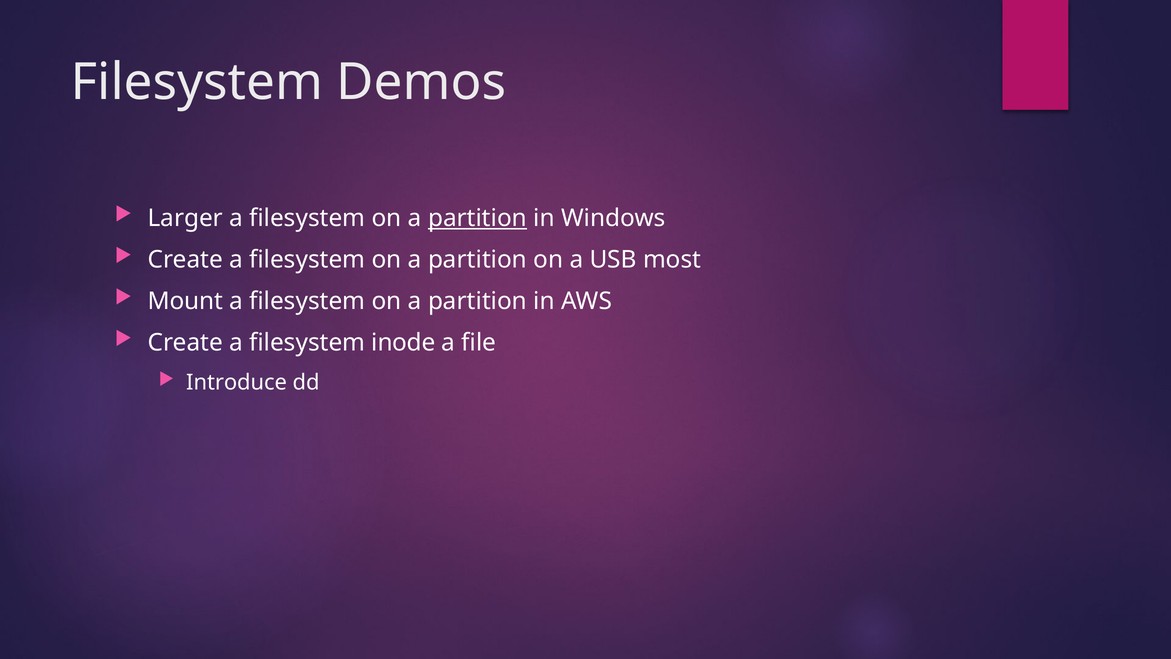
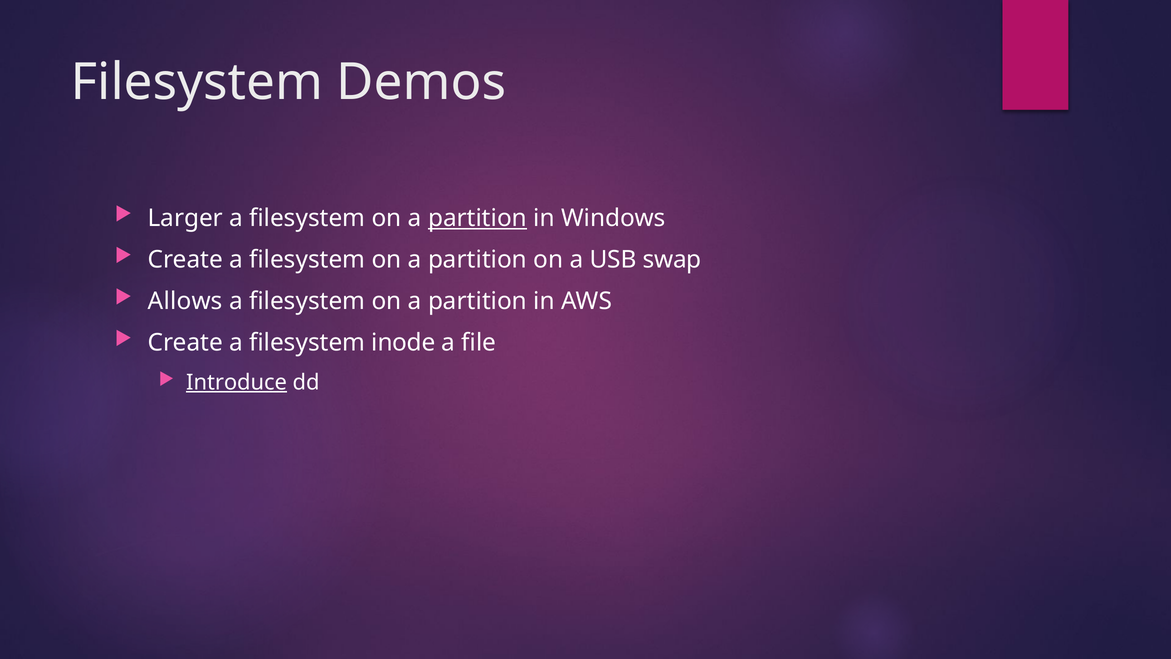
most: most -> swap (672, 259)
Mount: Mount -> Allows (185, 301)
Introduce underline: none -> present (237, 382)
